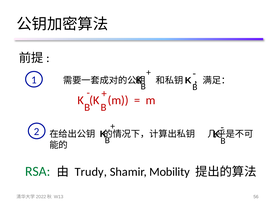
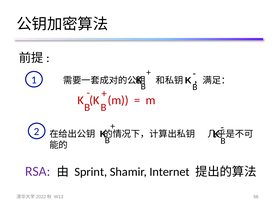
RSA colour: green -> purple (38, 172)
Trudy: Trudy -> Sprint (91, 172)
Mobility: Mobility -> Internet (170, 172)
